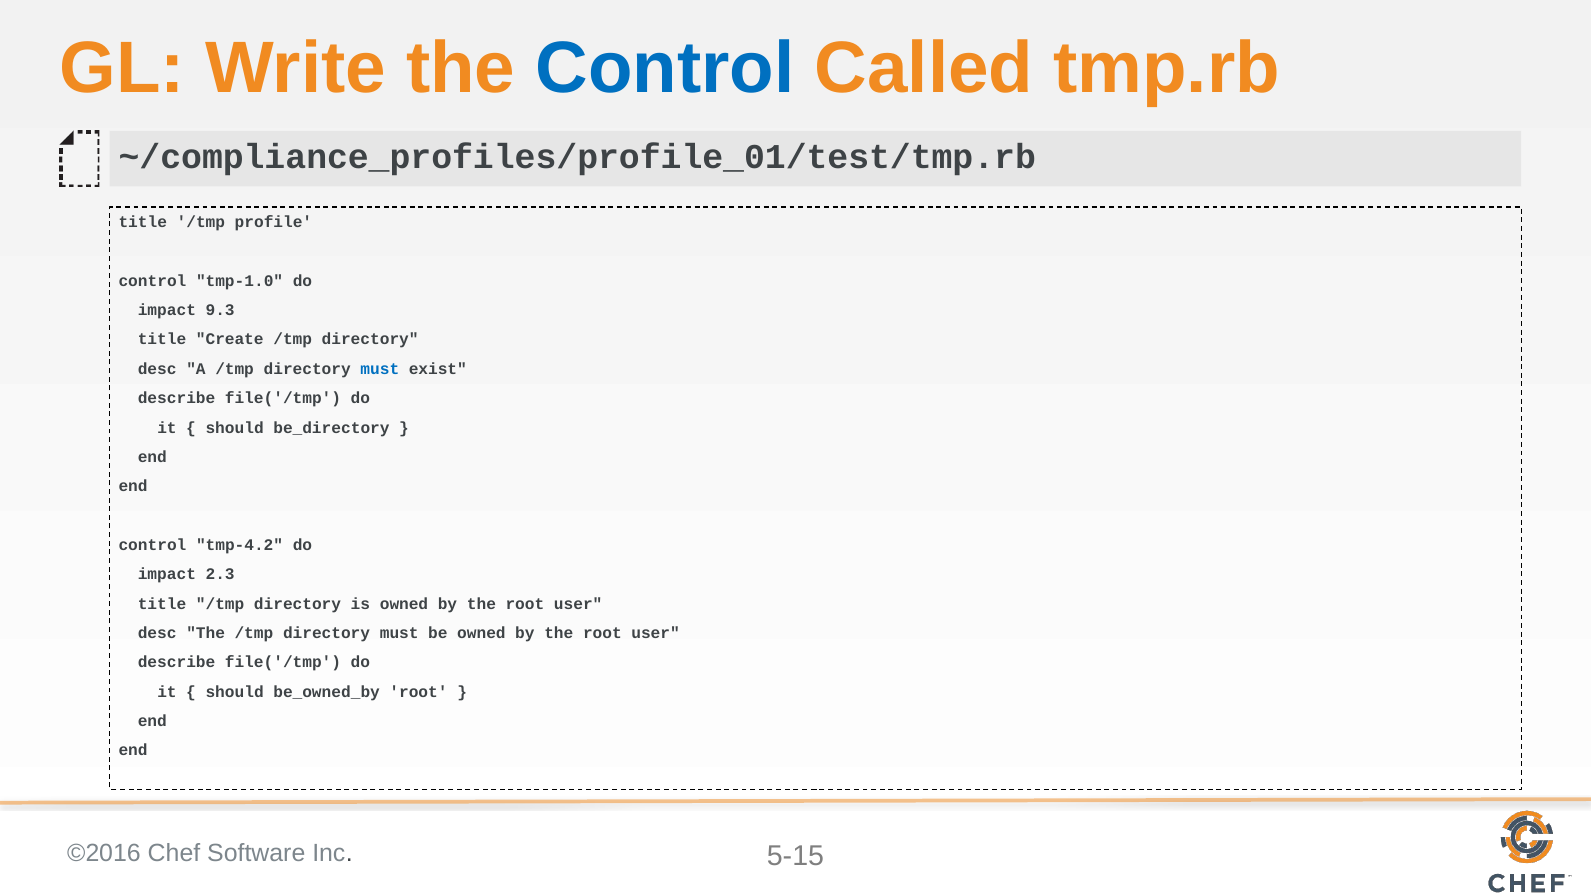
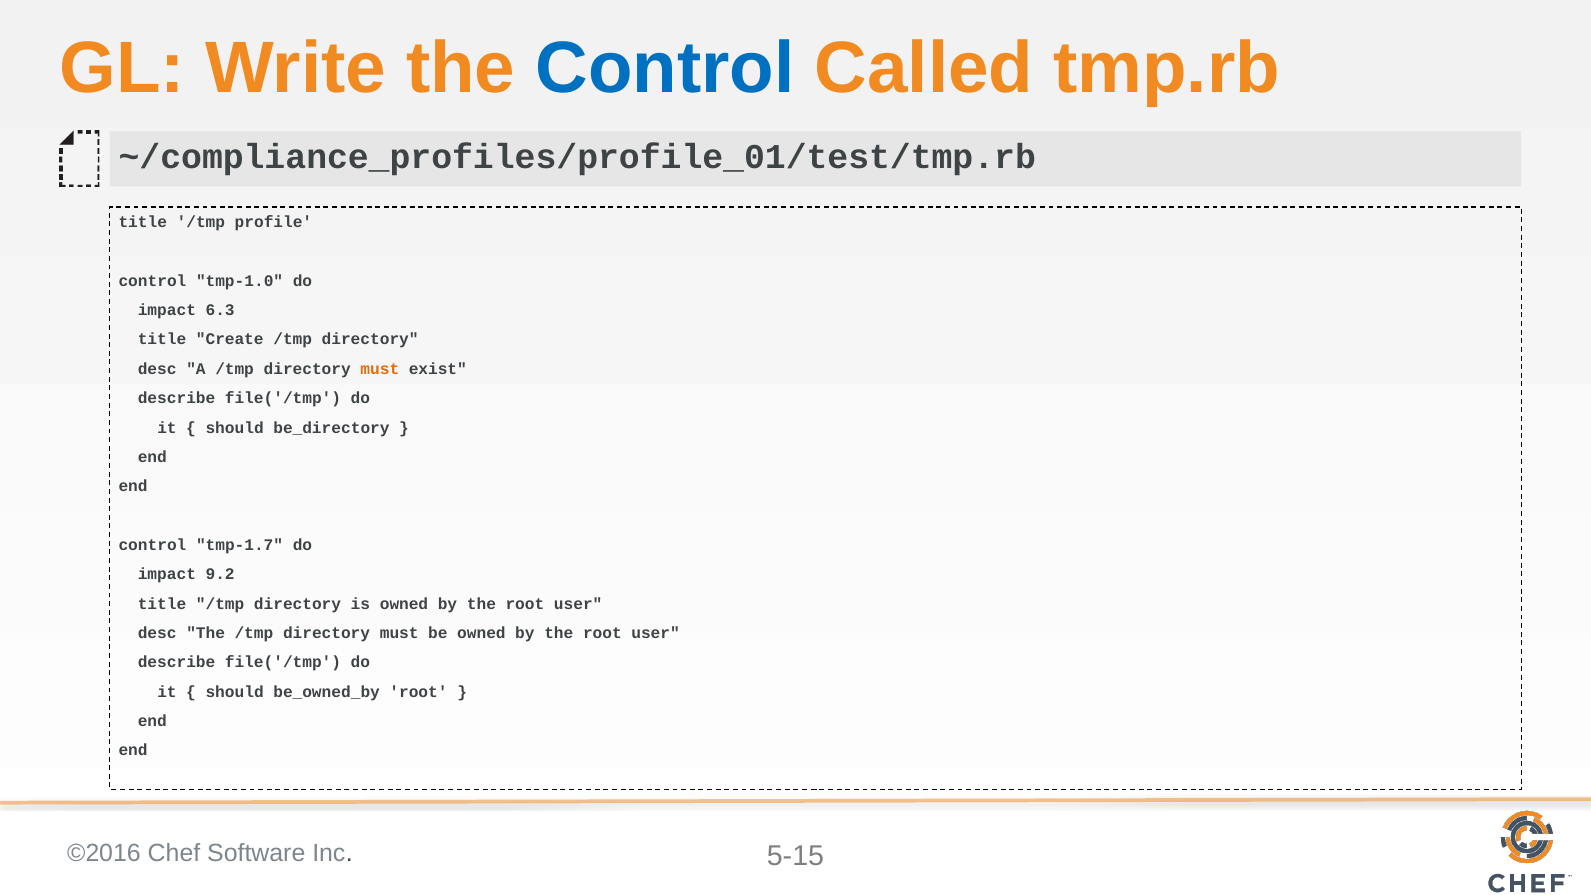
9.3: 9.3 -> 6.3 (220, 310)
must colour: blue -> orange (380, 369)
tmp-4.2: tmp-4.2 -> tmp-1.7 (240, 545)
2.3: 2.3 -> 9.2 (220, 574)
